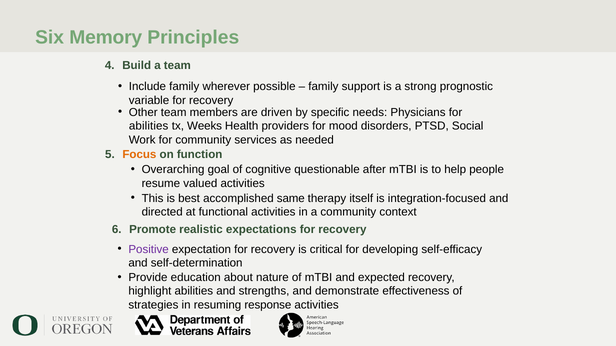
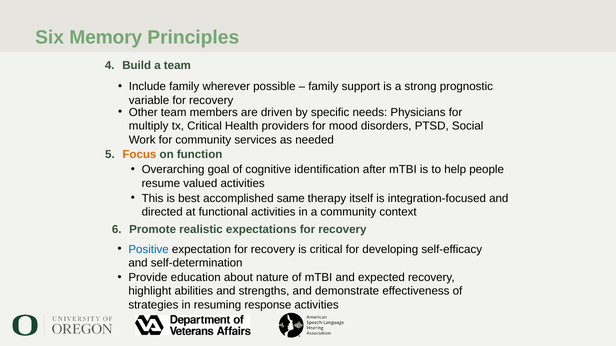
abilities: abilities -> multiply (149, 126)
tx Weeks: Weeks -> Critical (205, 126)
questionable: questionable -> identification (327, 170)
Positive colour: purple -> blue (149, 250)
